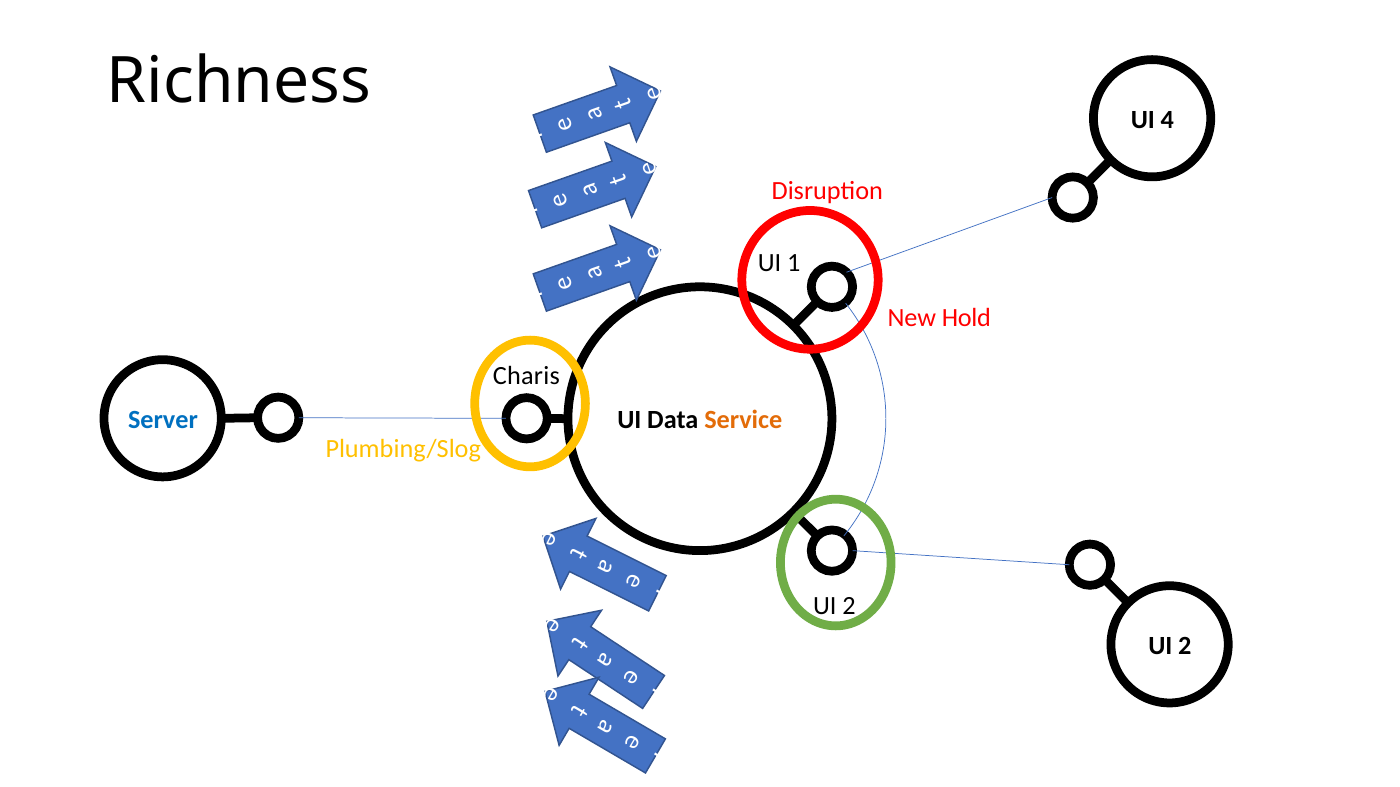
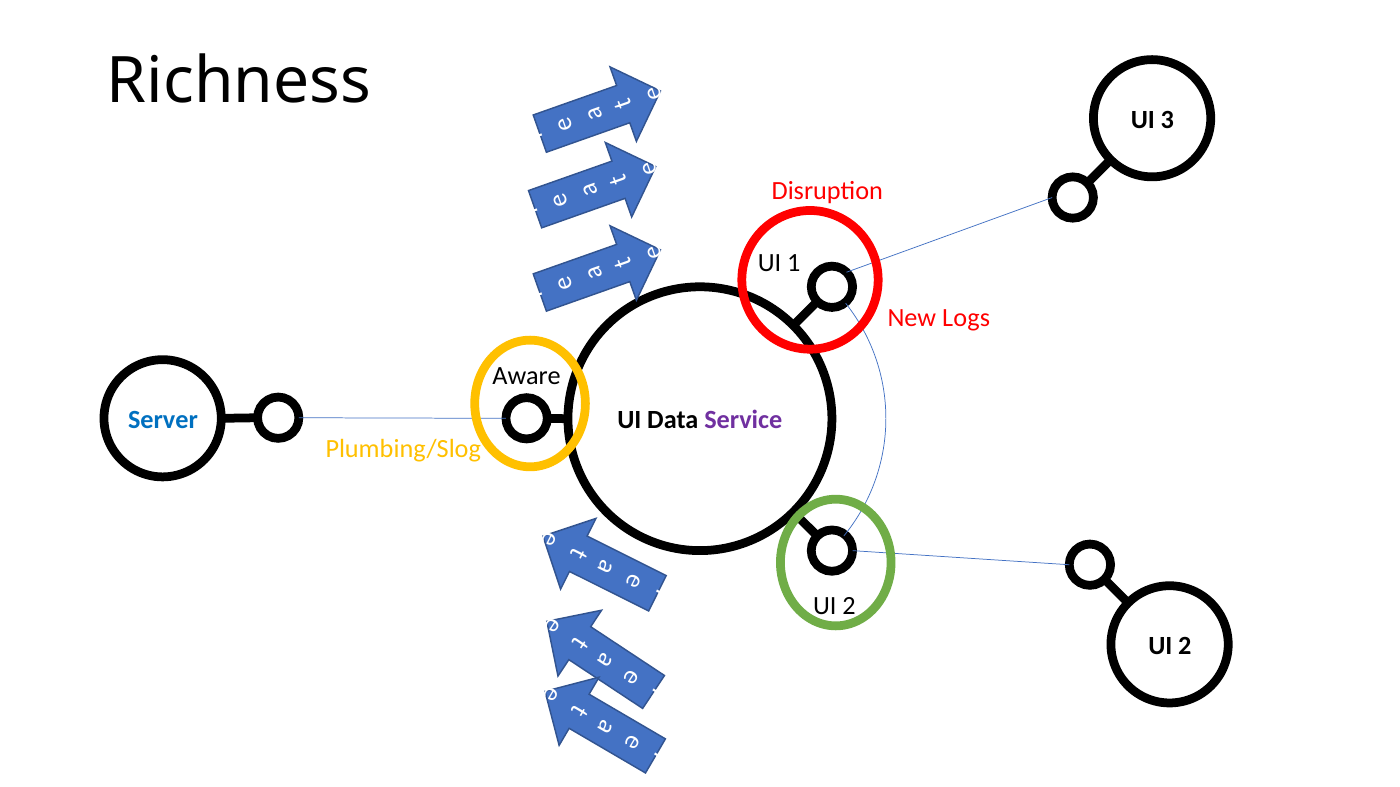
4: 4 -> 3 (1167, 120)
Hold: Hold -> Logs (966, 318)
Charis: Charis -> Aware (527, 376)
Service colour: orange -> purple (743, 421)
